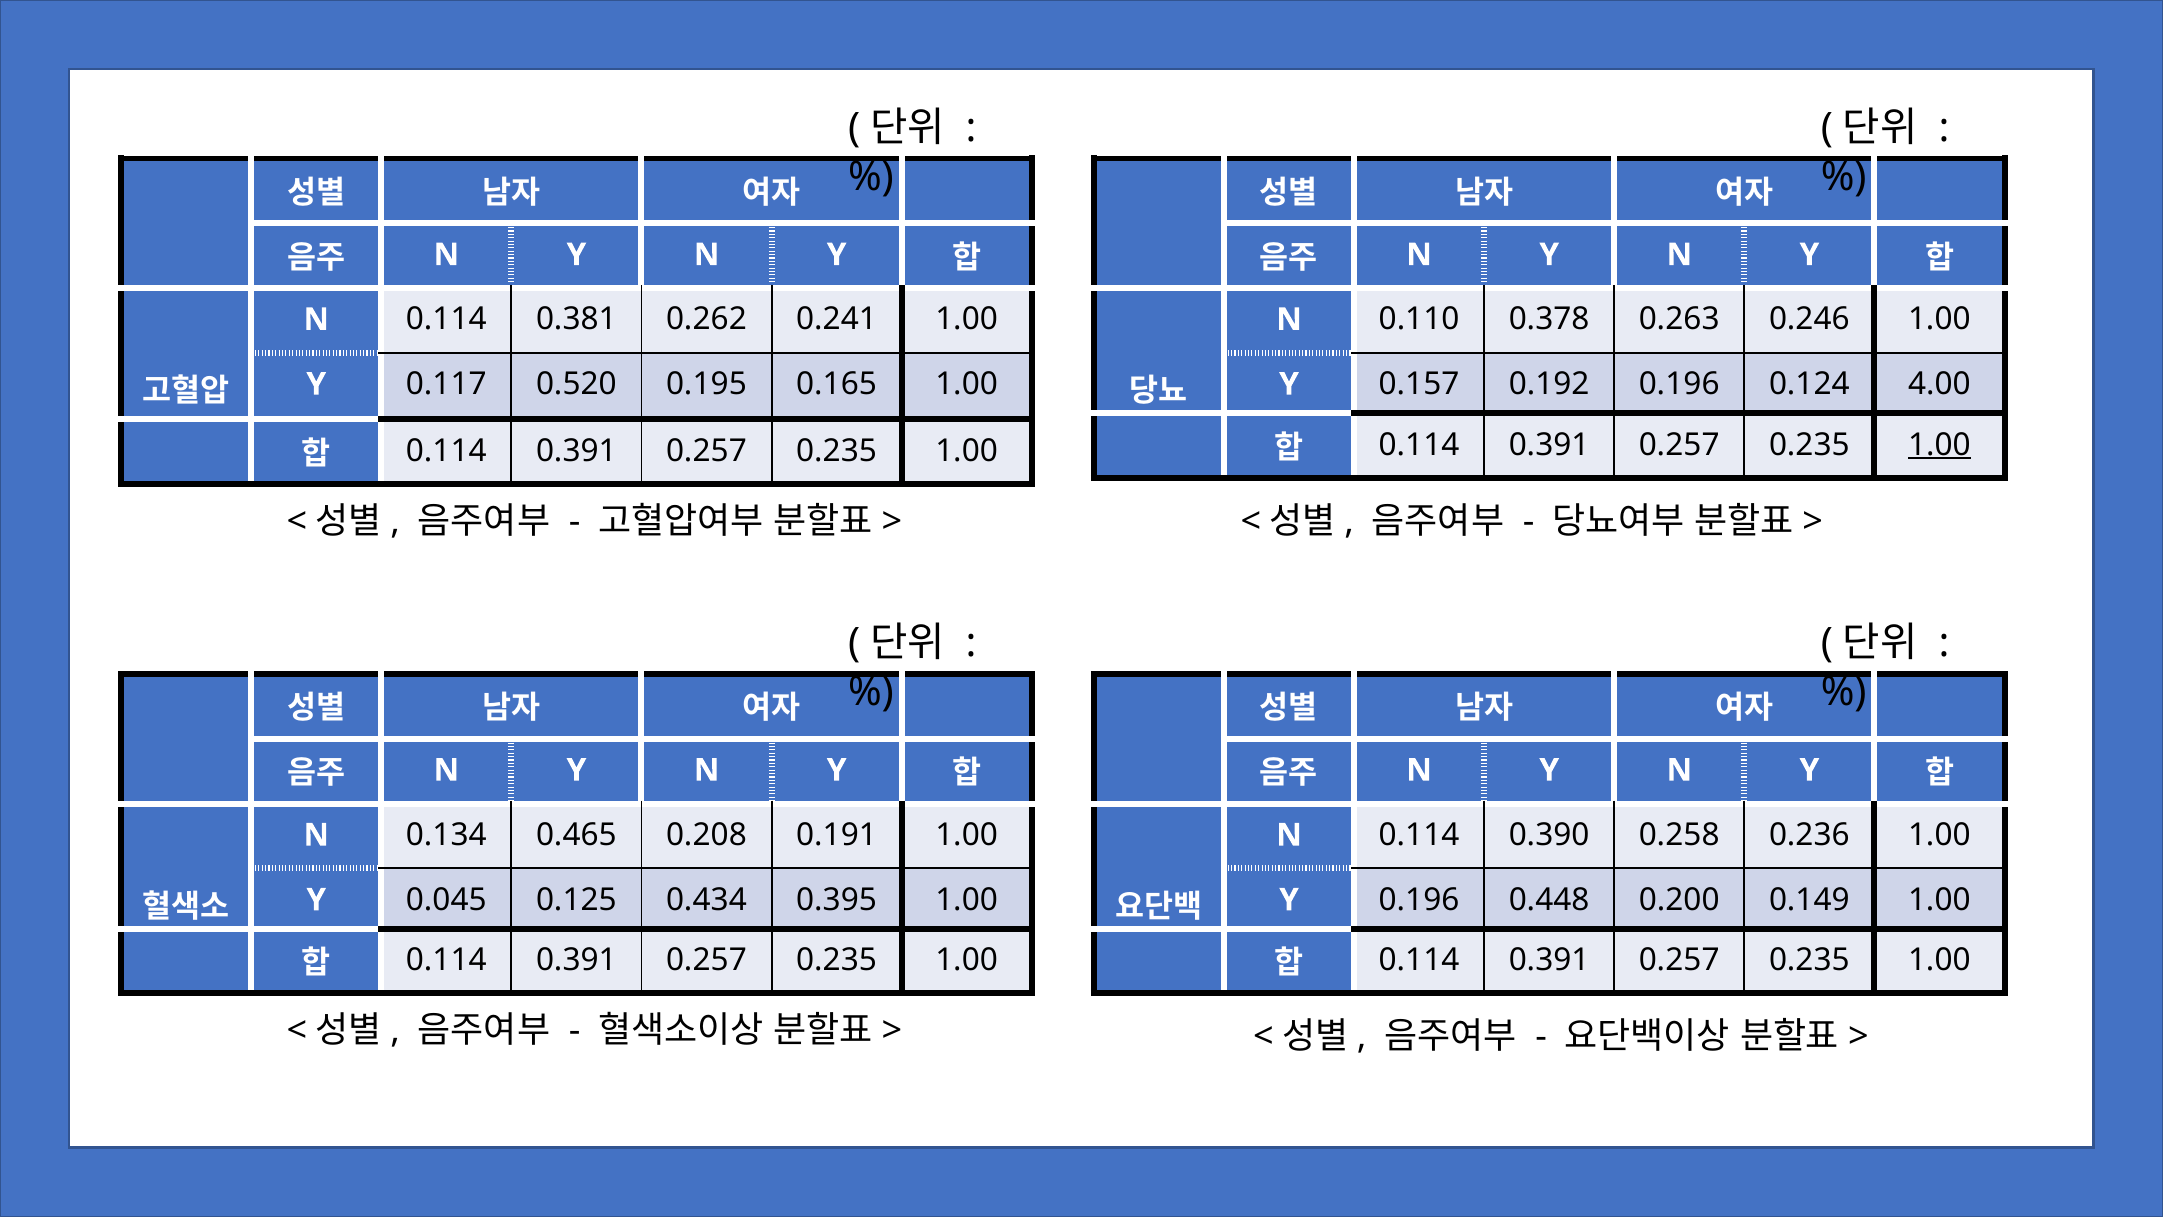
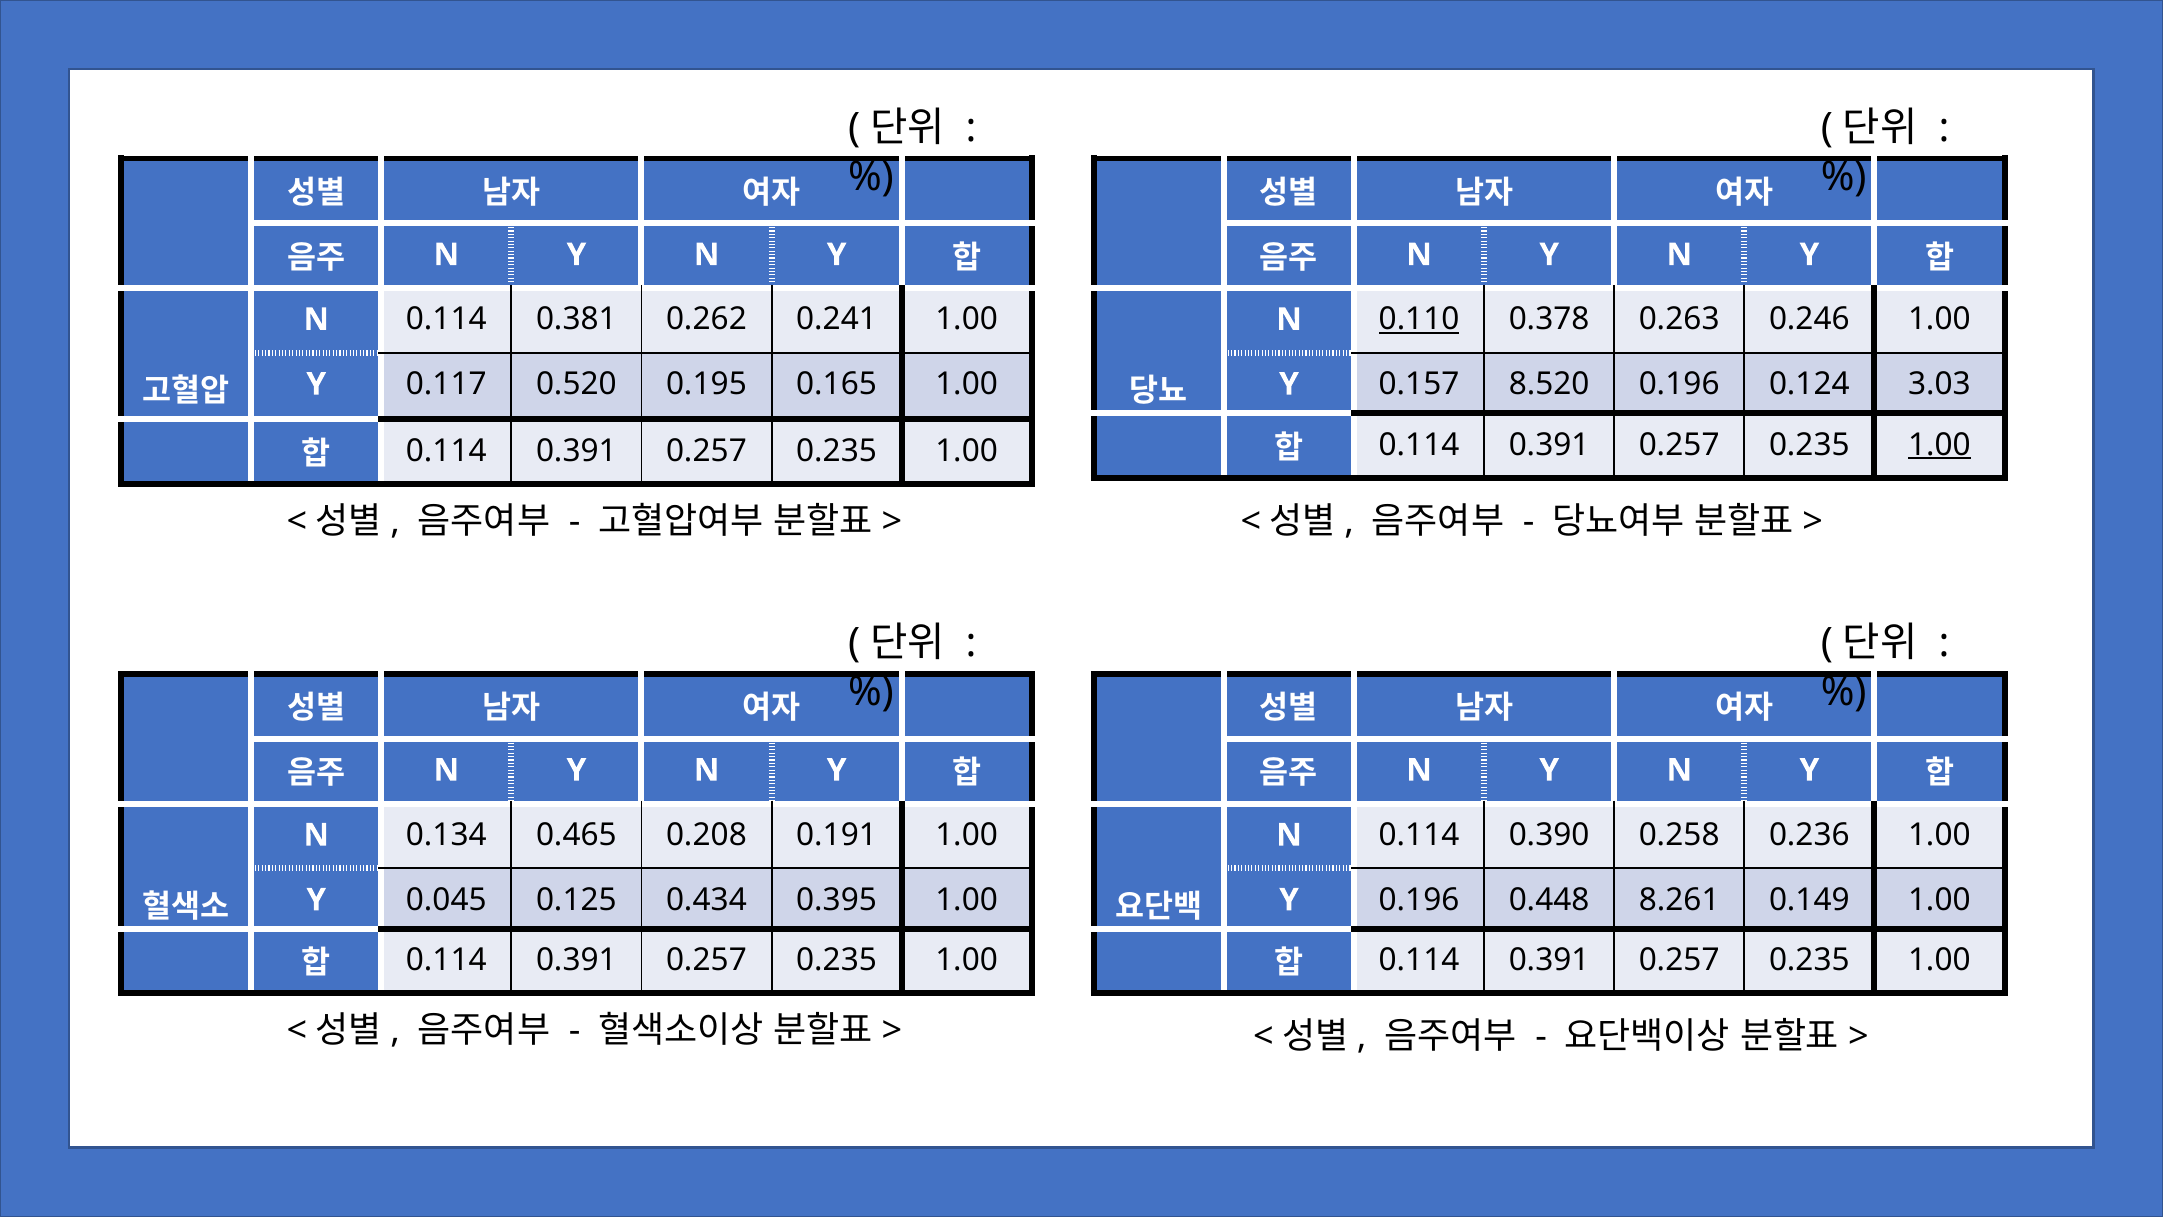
0.110 underline: none -> present (1419, 319)
0.192: 0.192 -> 8.520 (1549, 384)
4.00: 4.00 -> 3.03 (1939, 384)
0.200: 0.200 -> 8.261 (1679, 900)
